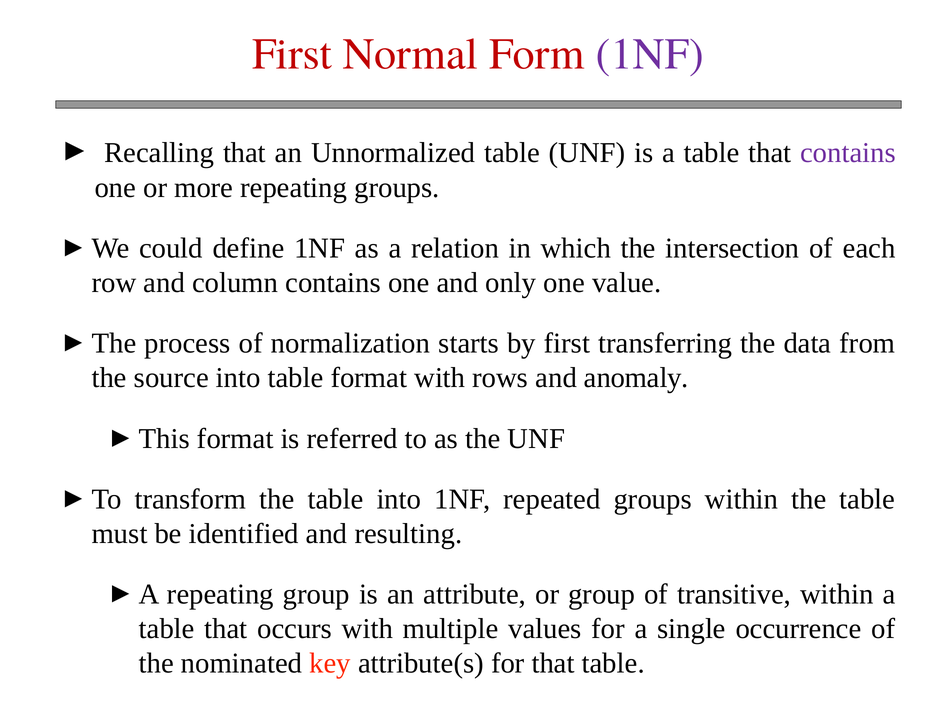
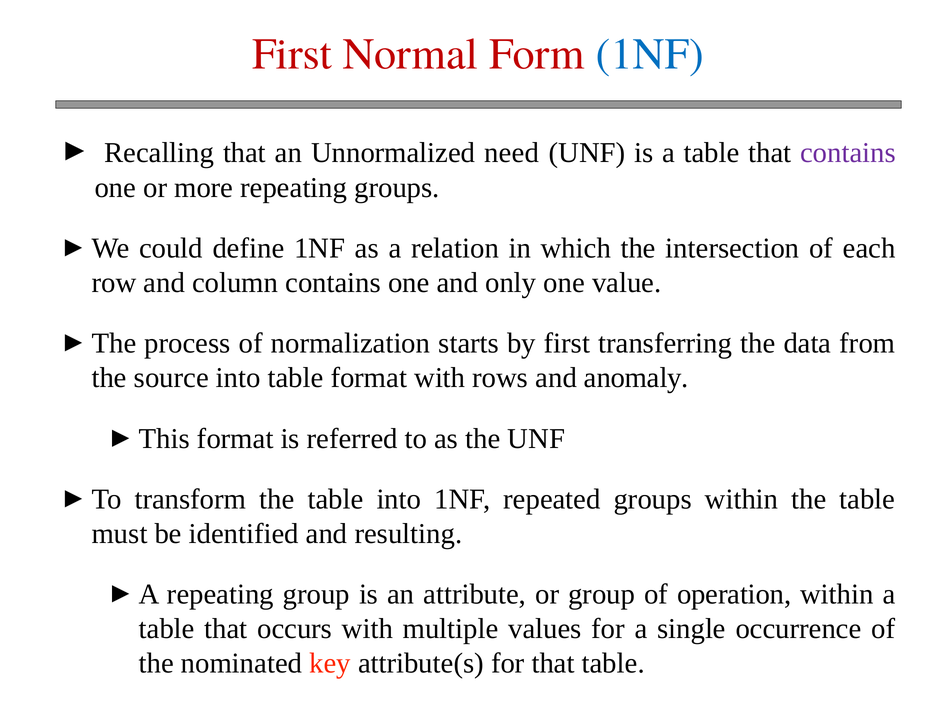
1NF colour: purple -> blue (650, 54)
Unnormalized table: table -> need (512, 153)
transitive: transitive -> operation (734, 595)
